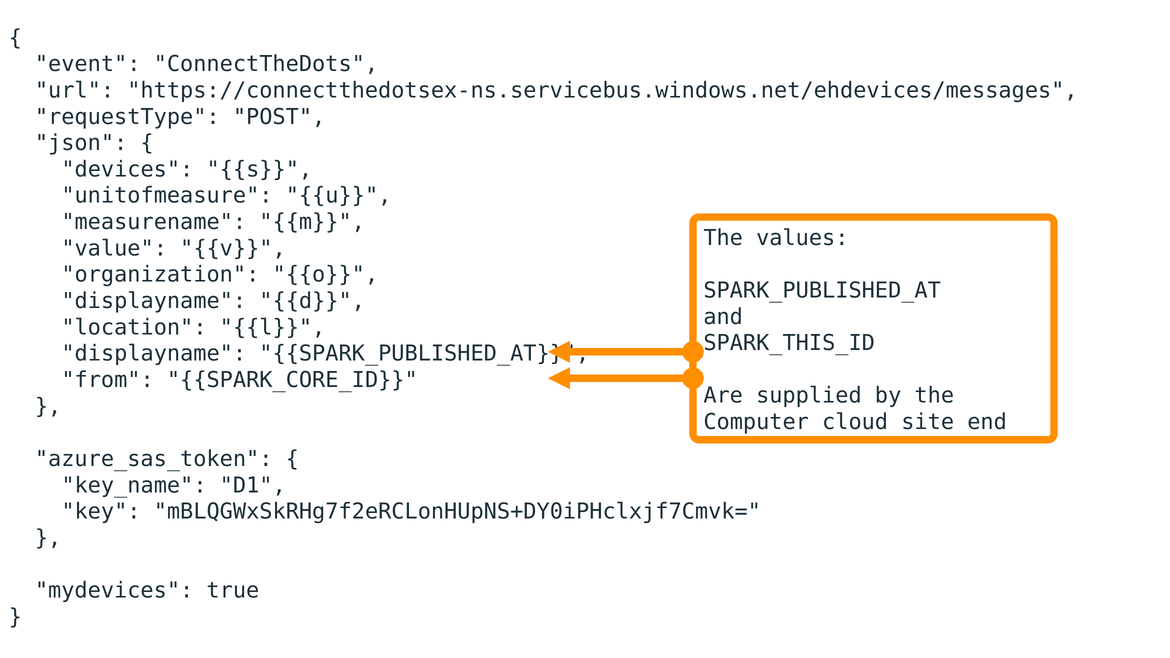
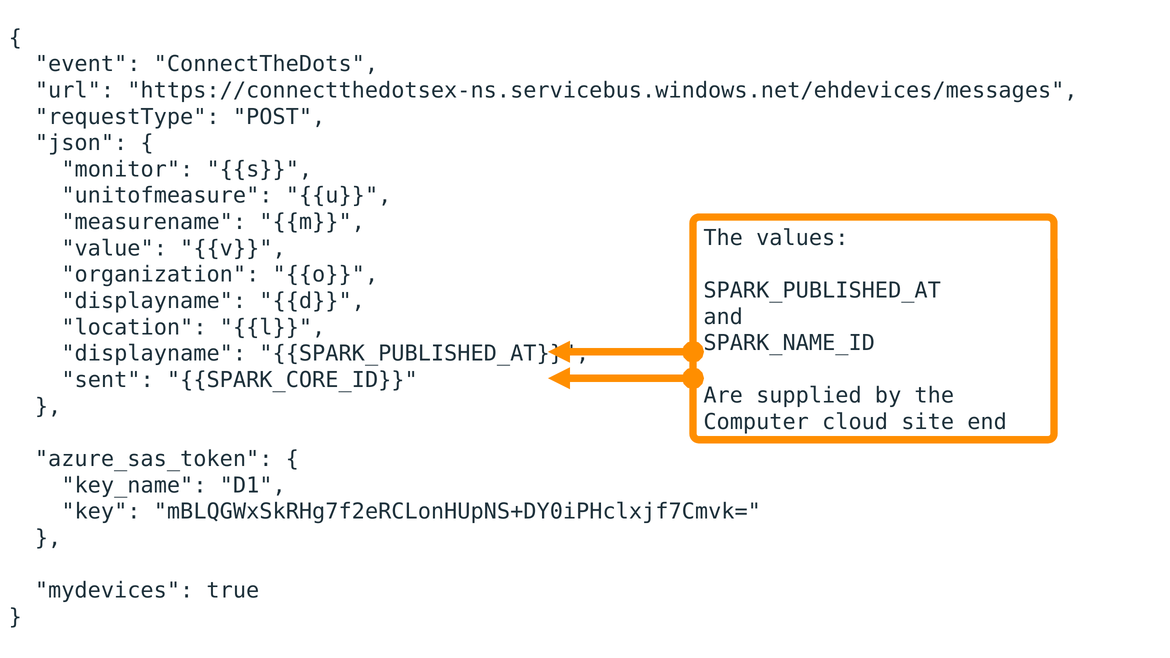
devices: devices -> monitor (127, 169)
SPARK_THIS_ID: SPARK_THIS_ID -> SPARK_NAME_ID (789, 343)
from: from -> sent (108, 380)
